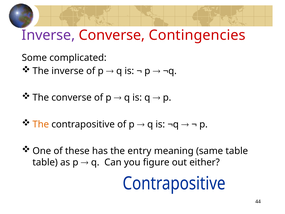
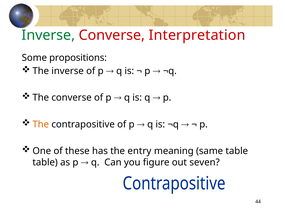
Inverse colour: purple -> green (48, 35)
Contingencies: Contingencies -> Interpretation (197, 35)
complicated: complicated -> propositions (78, 58)
either: either -> seven (205, 162)
